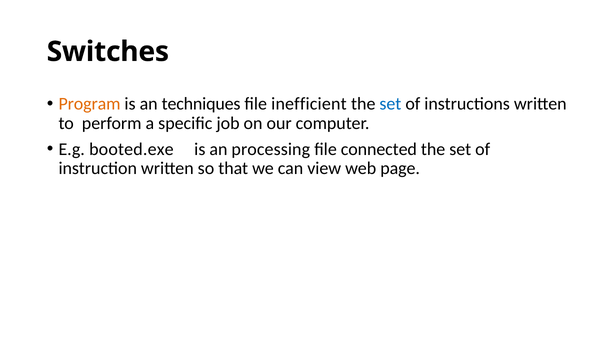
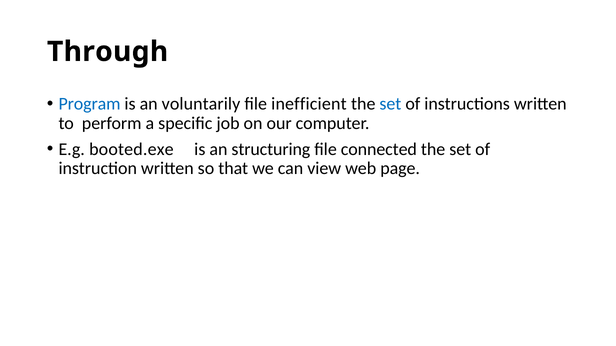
Switches: Switches -> Through (108, 52)
Program colour: orange -> blue (90, 104)
techniques: techniques -> voluntarily (201, 104)
processing: processing -> structuring (271, 149)
